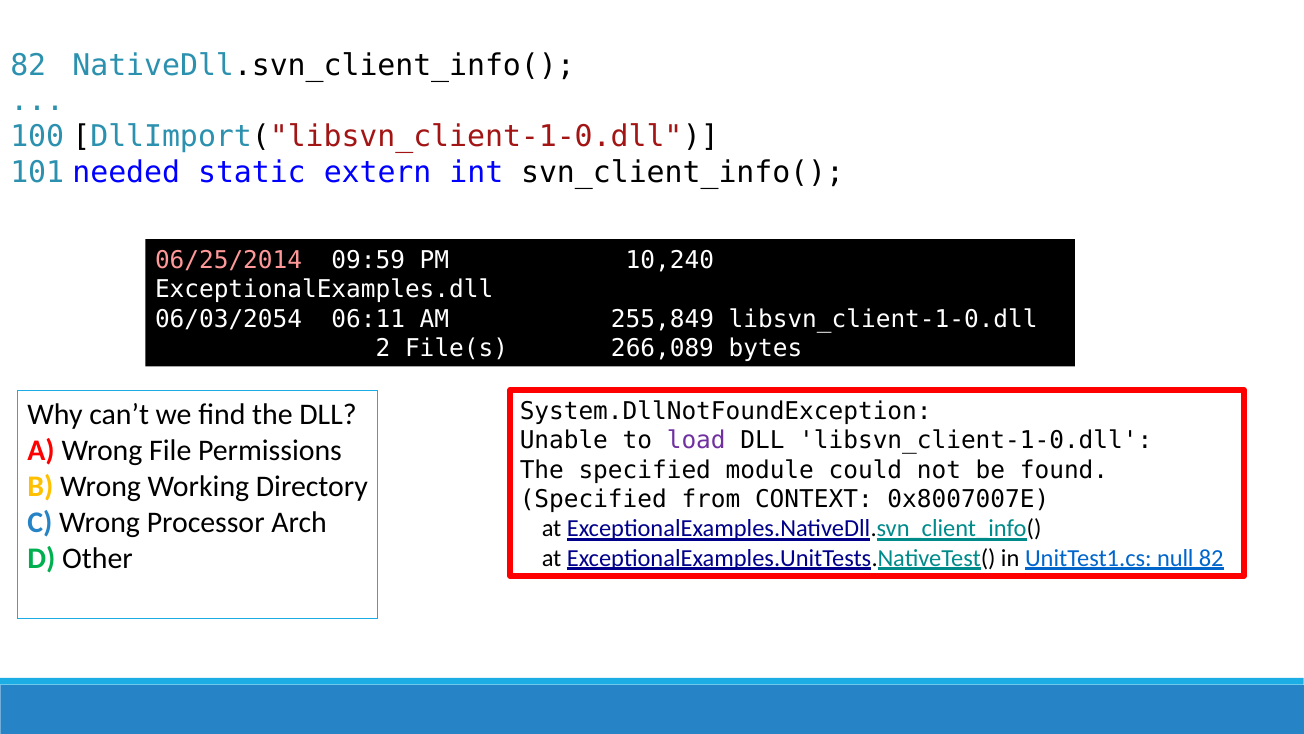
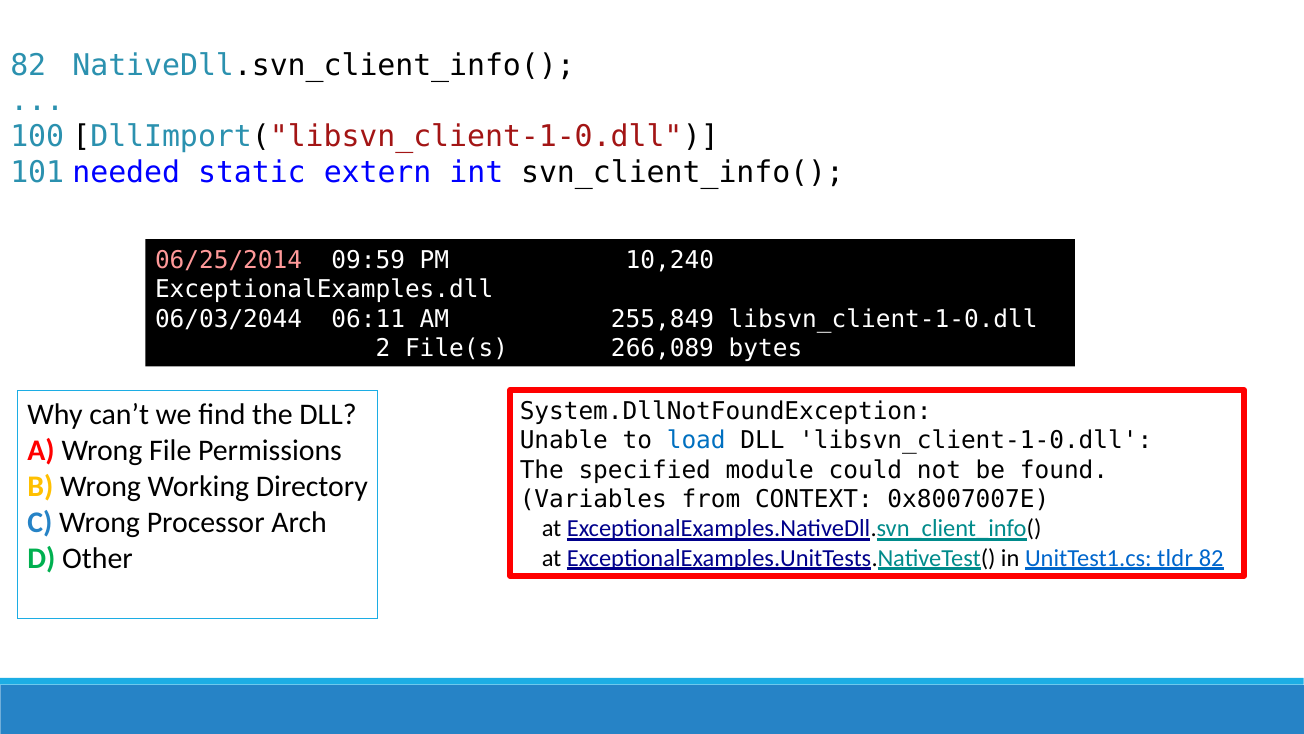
06/03/2054: 06/03/2054 -> 06/03/2044 (229, 319)
load colour: purple -> blue (696, 440)
Specified: Specified -> Variables (593, 499)
null: null -> tldr (1175, 558)
